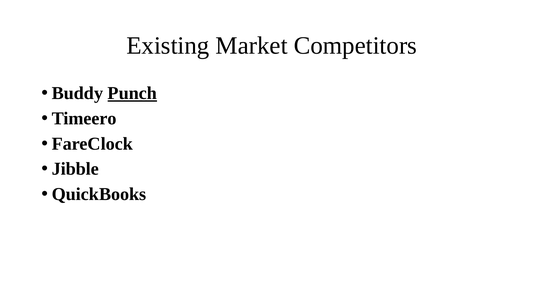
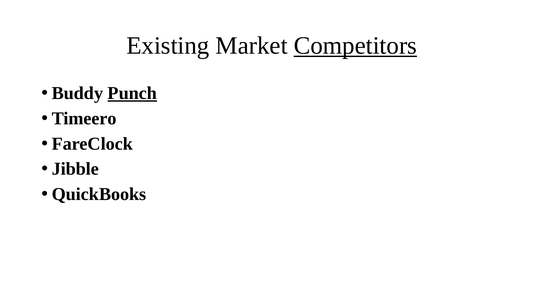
Competitors underline: none -> present (355, 46)
